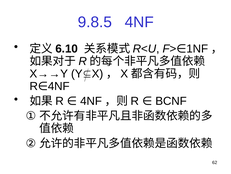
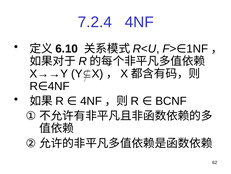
9.8.5: 9.8.5 -> 7.2.4 (95, 22)
